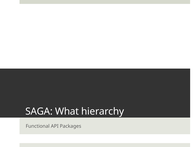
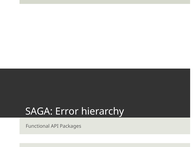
What: What -> Error (67, 111)
